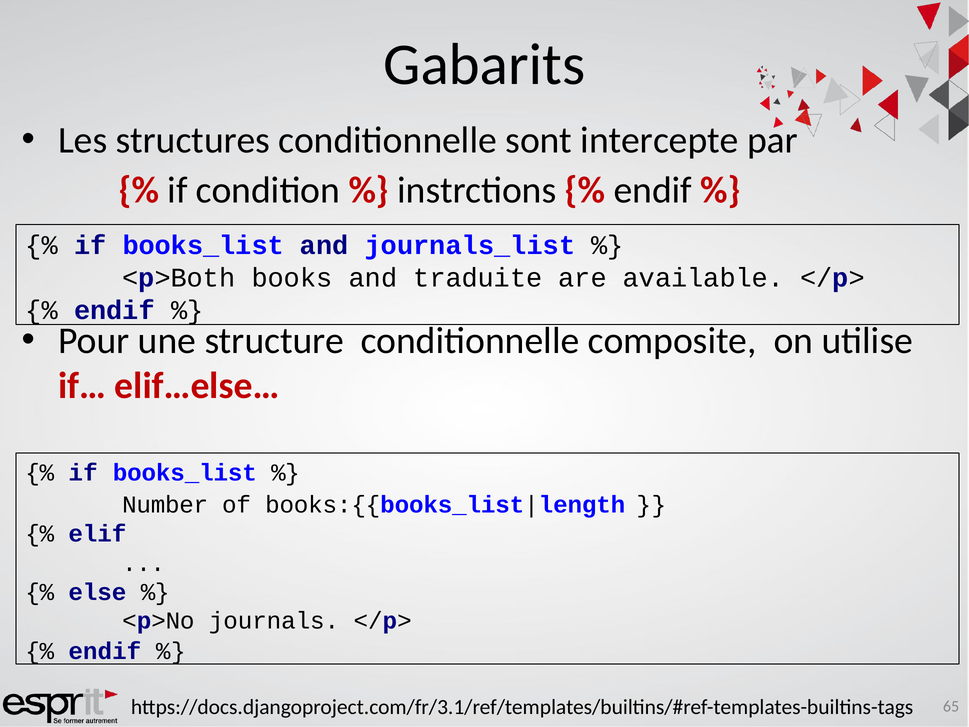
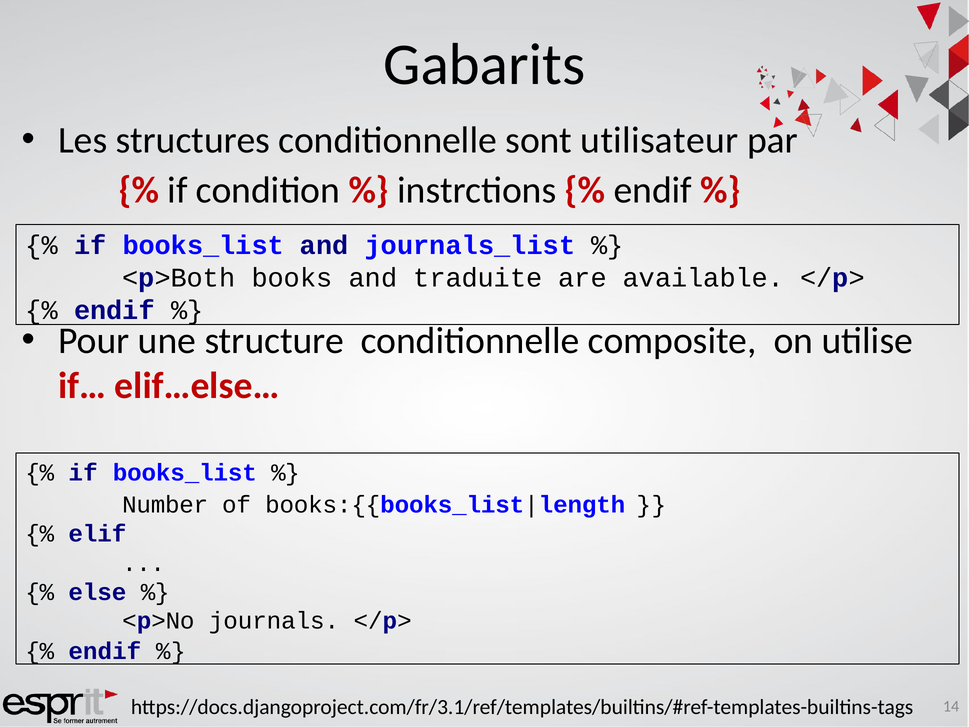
intercepte: intercepte -> utilisateur (659, 140)
65: 65 -> 14 (951, 706)
